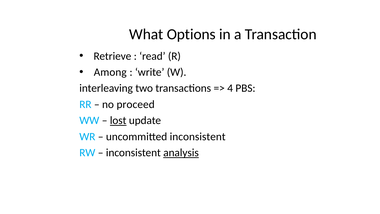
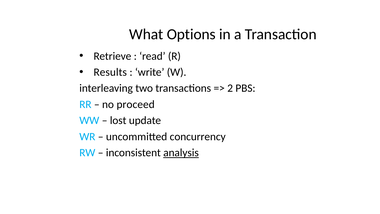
Among: Among -> Results (110, 72)
4: 4 -> 2 (230, 88)
lost underline: present -> none (118, 120)
uncommitted inconsistent: inconsistent -> concurrency (198, 136)
